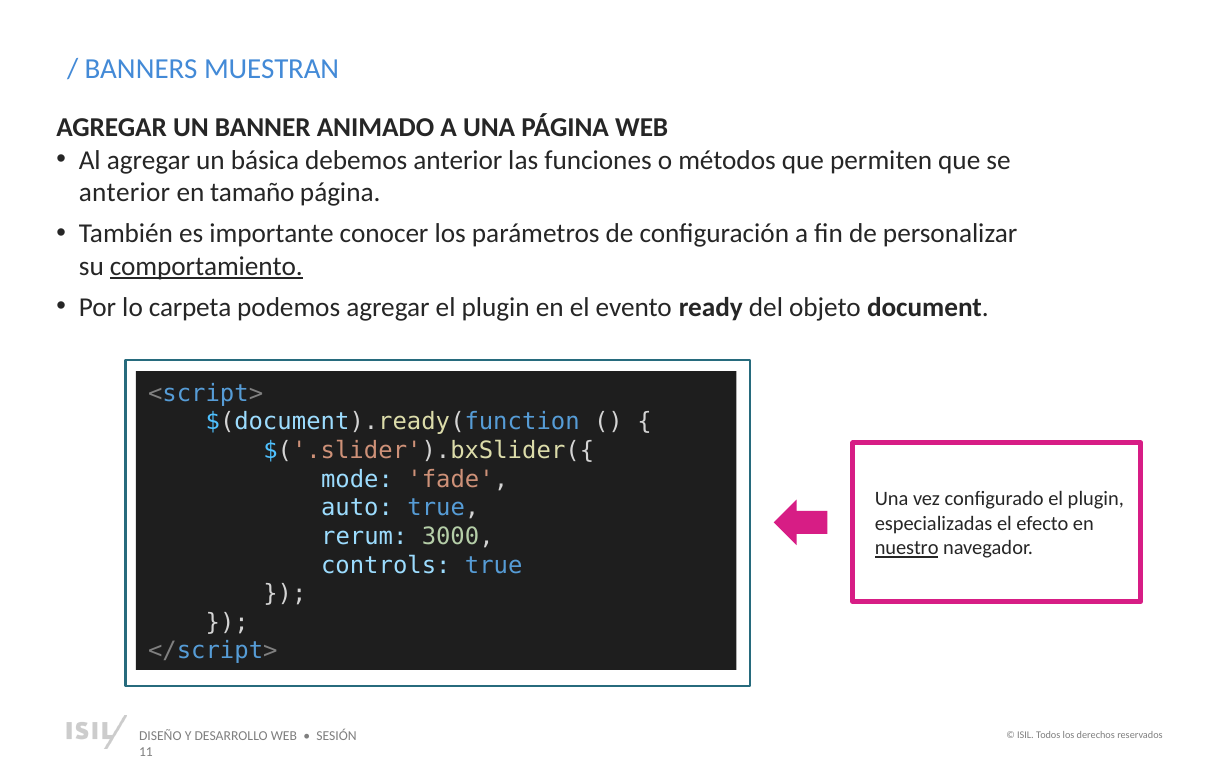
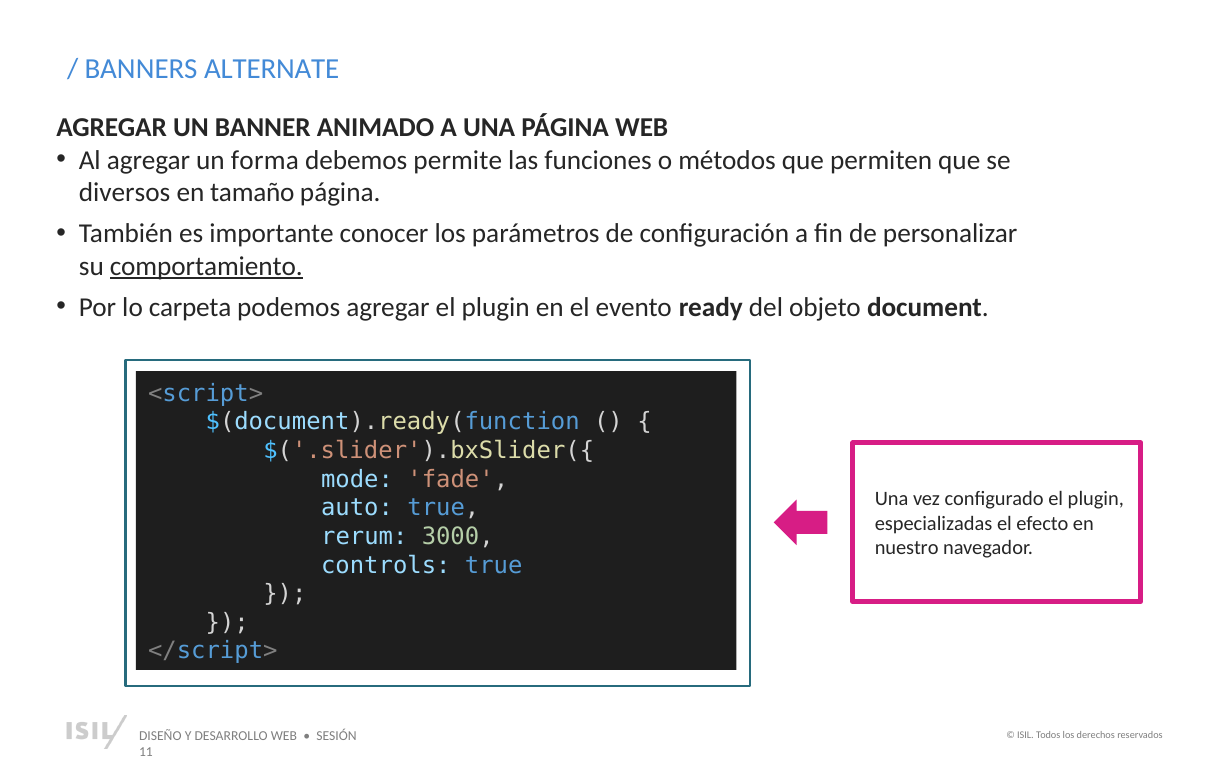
MUESTRAN: MUESTRAN -> ALTERNATE (272, 69)
básica: básica -> forma (265, 160)
debemos anterior: anterior -> permite (458, 160)
anterior: anterior -> diversos (125, 193)
nuestro underline: present -> none (907, 549)
